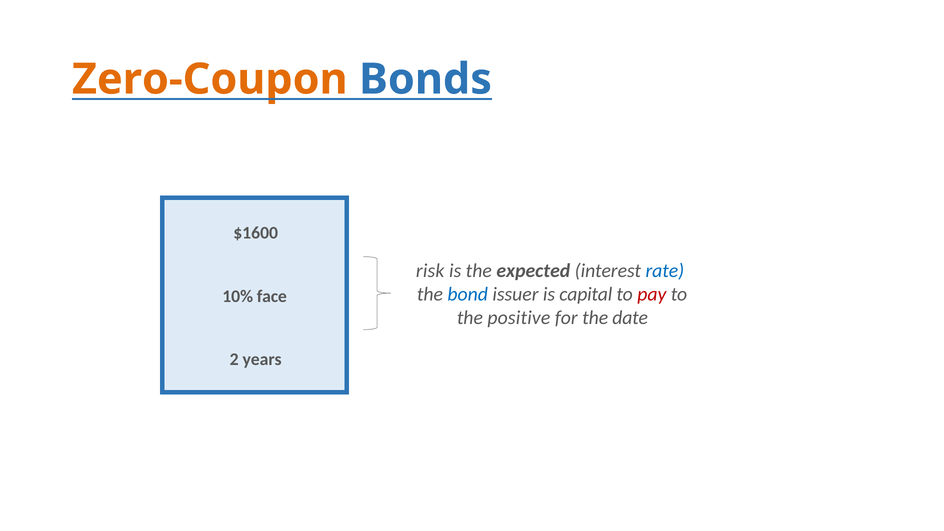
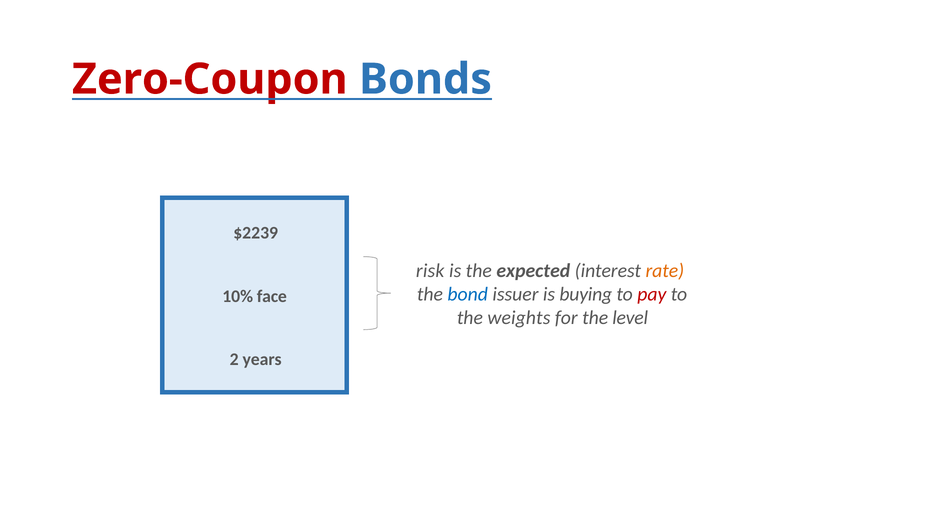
Zero-Coupon colour: orange -> red (210, 79)
$1600: $1600 -> $2239 (256, 233)
rate colour: blue -> orange (665, 271)
capital: capital -> buying (586, 294)
positive: positive -> weights (519, 318)
date: date -> level (630, 318)
